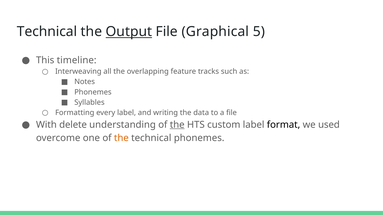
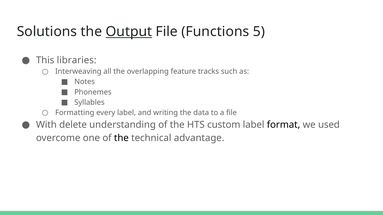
Technical: Technical -> Solutions (47, 32)
Graphical: Graphical -> Functions (215, 32)
timeline: timeline -> libraries (77, 60)
the underline: present -> none (177, 125)
the colour: orange -> black (121, 138)
technical phonemes: phonemes -> advantage (199, 138)
